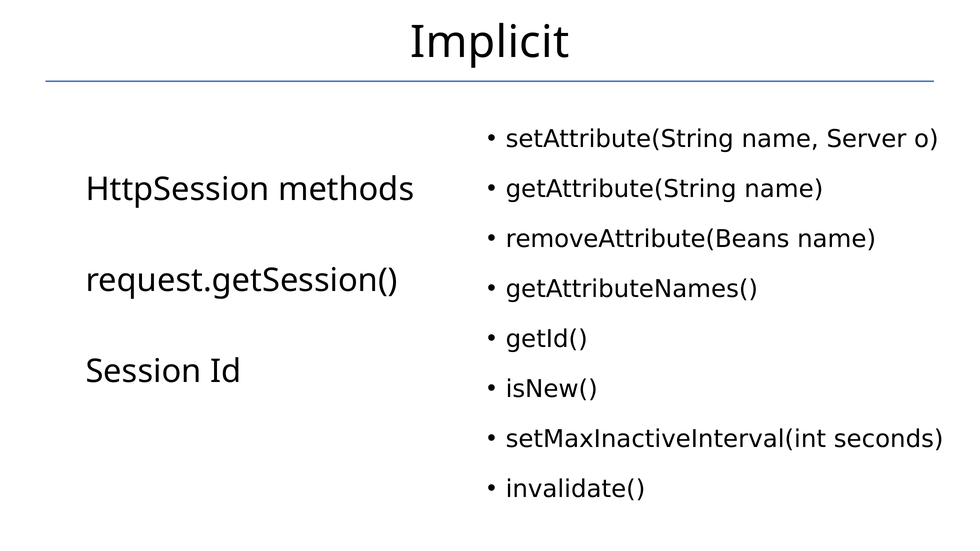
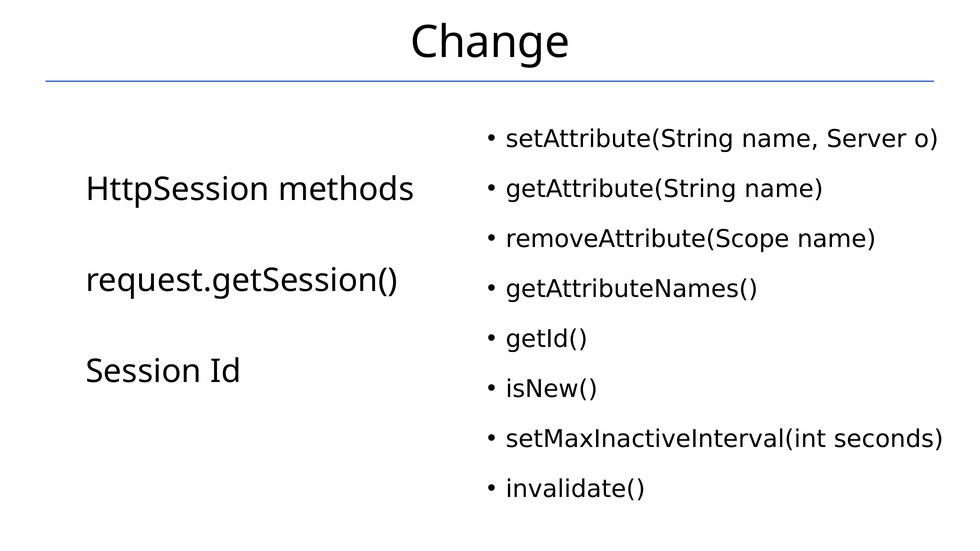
Implicit: Implicit -> Change (490, 42)
removeAttribute(Beans: removeAttribute(Beans -> removeAttribute(Scope (648, 239)
